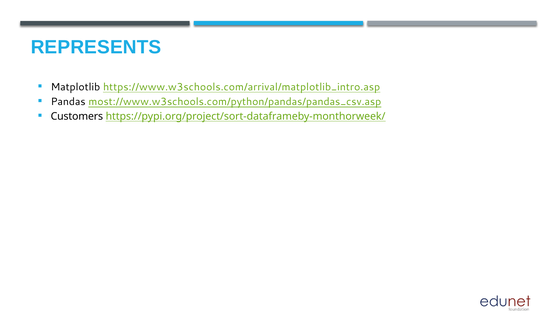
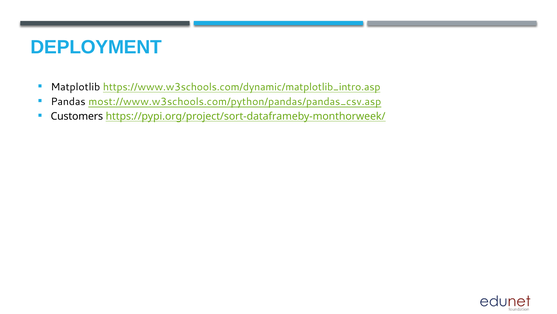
REPRESENTS: REPRESENTS -> DEPLOYMENT (96, 47)
https://www.w3schools.com/arrival/matplotlib_intro.asp: https://www.w3schools.com/arrival/matplotlib_intro.asp -> https://www.w3schools.com/dynamic/matplotlib_intro.asp (242, 87)
